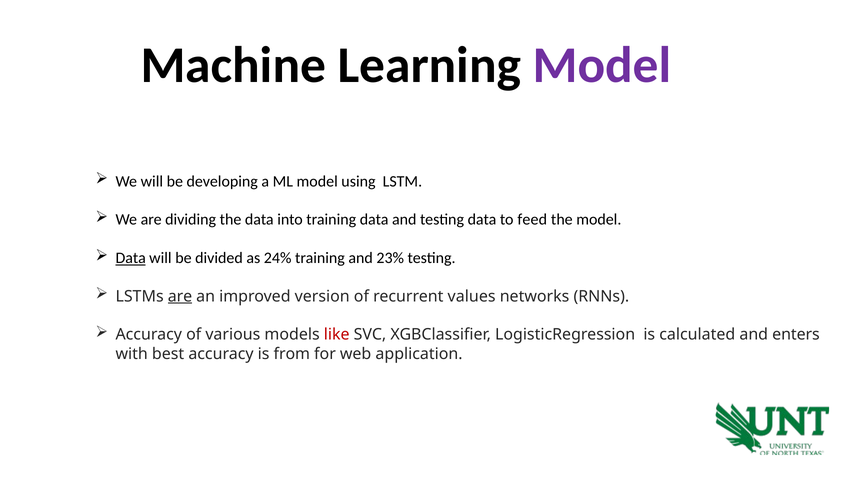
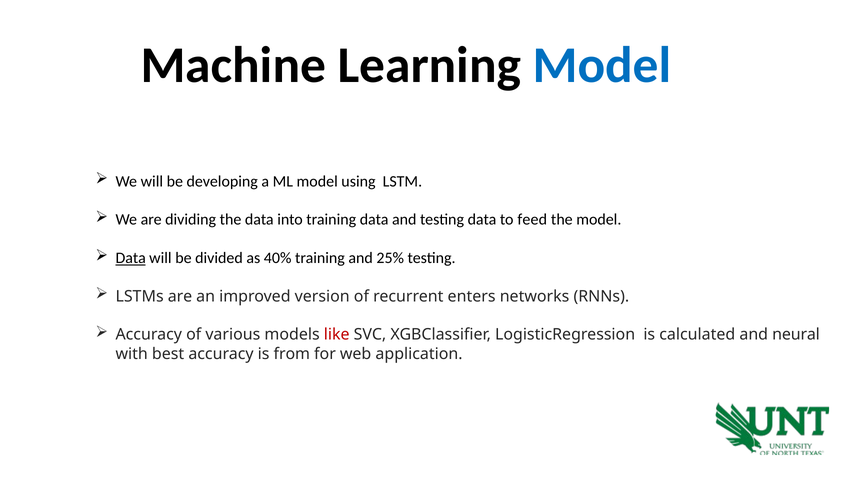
Model colour: purple -> blue (602, 66)
24%: 24% -> 40% (278, 258)
23%: 23% -> 25% (390, 258)
are underline: present -> none (180, 296)
values: values -> enters (472, 296)
enters: enters -> neural (796, 335)
